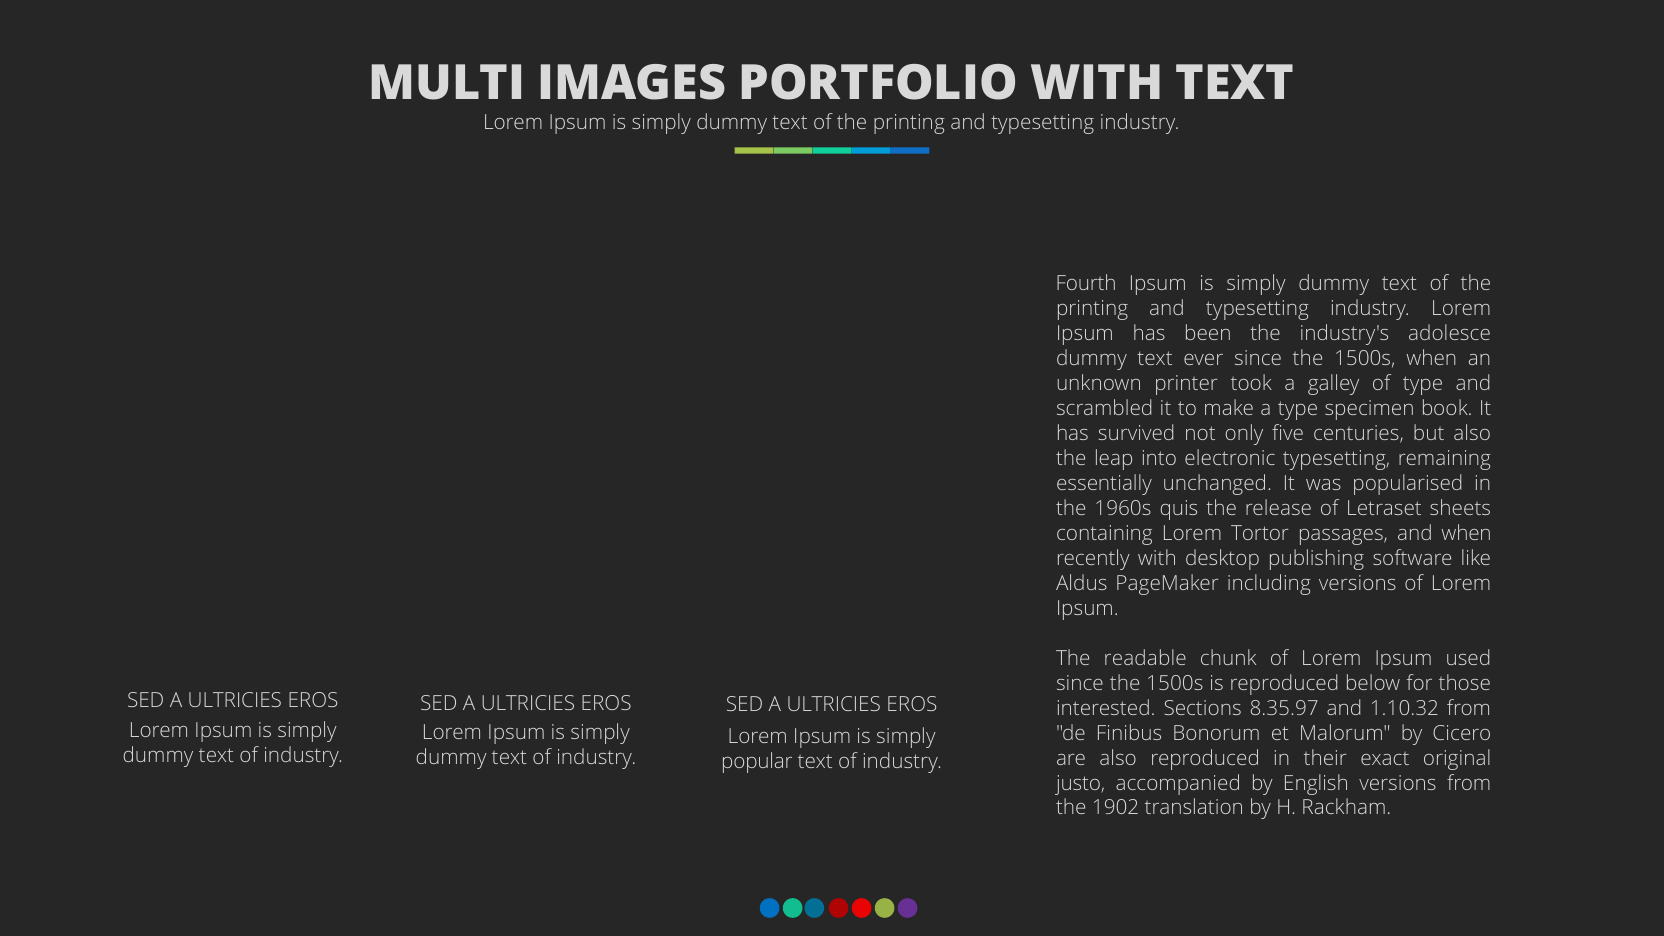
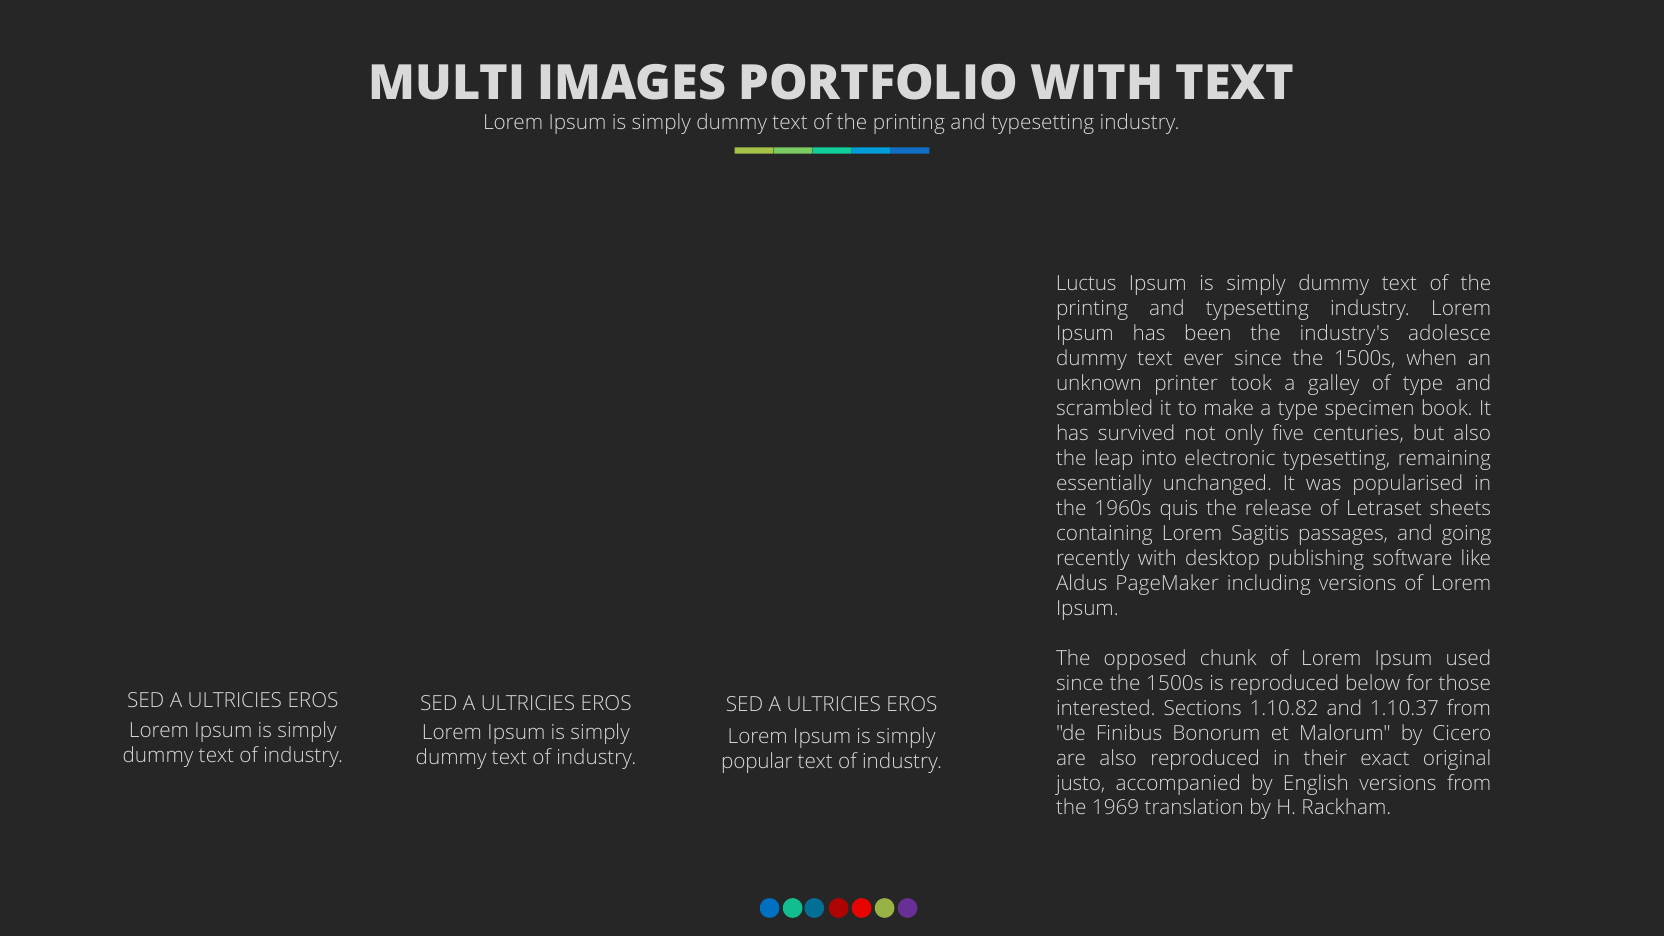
Fourth: Fourth -> Luctus (1086, 284)
Tortor: Tortor -> Sagitis (1260, 534)
and when: when -> going (1467, 534)
readable: readable -> opposed (1145, 658)
8.35.97: 8.35.97 -> 1.10.82 (1284, 708)
1.10.32: 1.10.32 -> 1.10.37 (1404, 708)
1902: 1902 -> 1969 (1116, 808)
